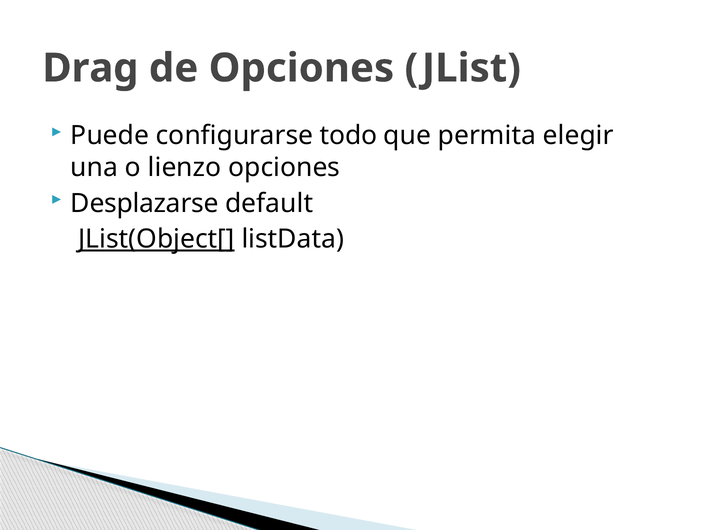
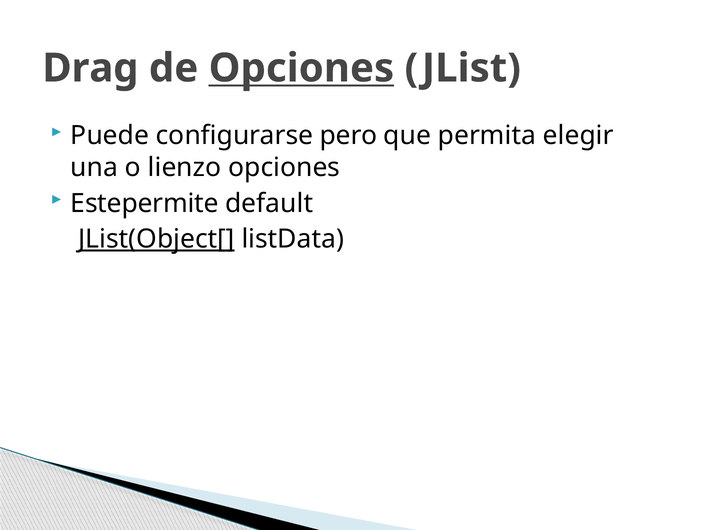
Opciones underline: none -> present (301, 68)
todo: todo -> pero (349, 136)
Desplazarse: Desplazarse -> Estepermite (145, 203)
